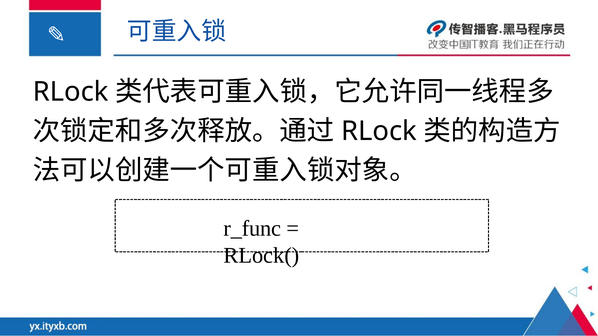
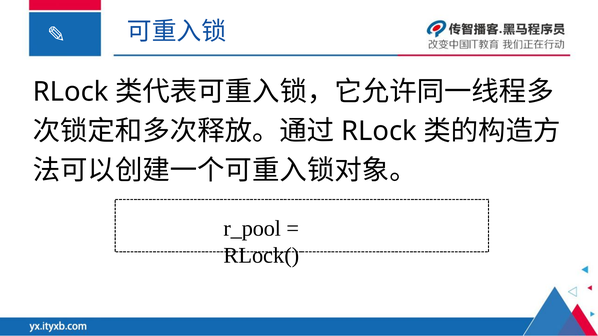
r_func: r_func -> r_pool (252, 229)
